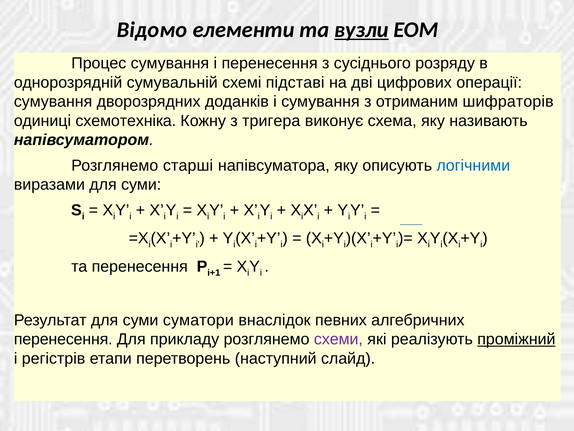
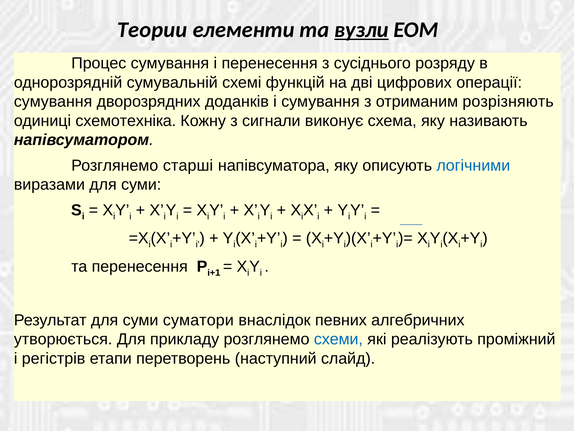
Відомо: Відомо -> Теории (152, 30)
підставі: підставі -> функцій (295, 82)
шифраторів: шифраторів -> розрізняють (508, 101)
тригера: тригера -> сигнали (271, 121)
перенесення: перенесення -> утворюється (63, 339)
схеми colour: purple -> blue (338, 339)
проміжний underline: present -> none (516, 339)
